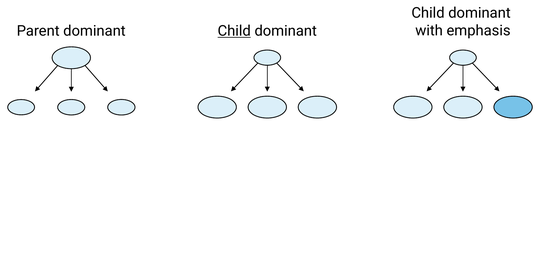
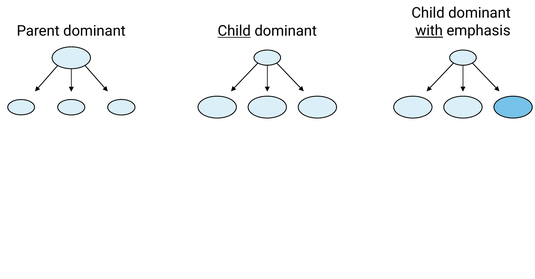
with underline: none -> present (429, 31)
